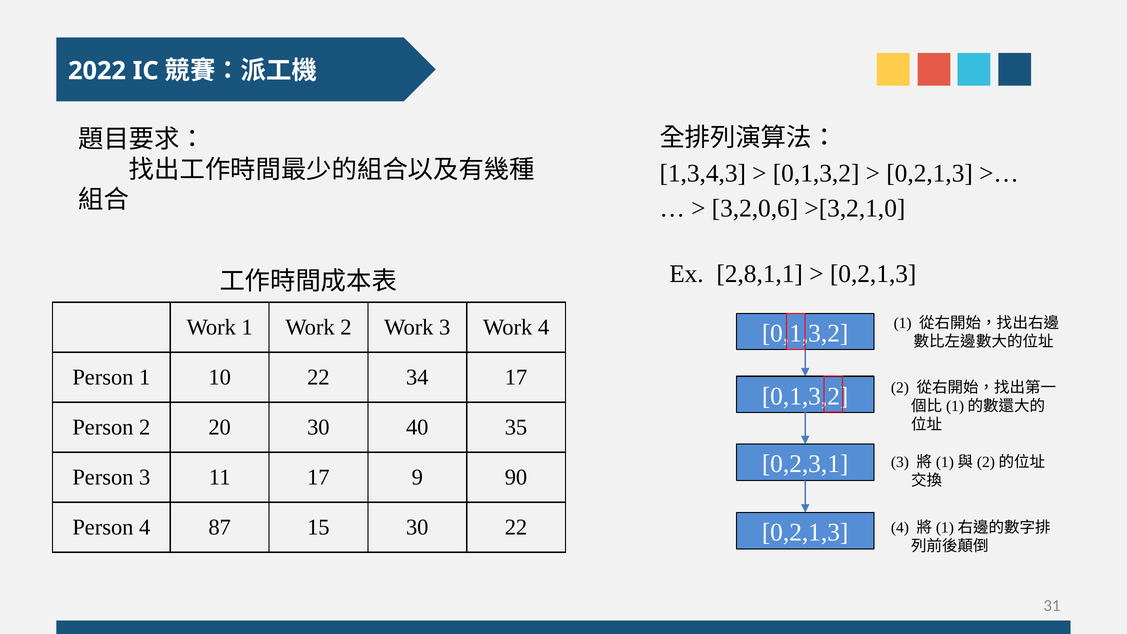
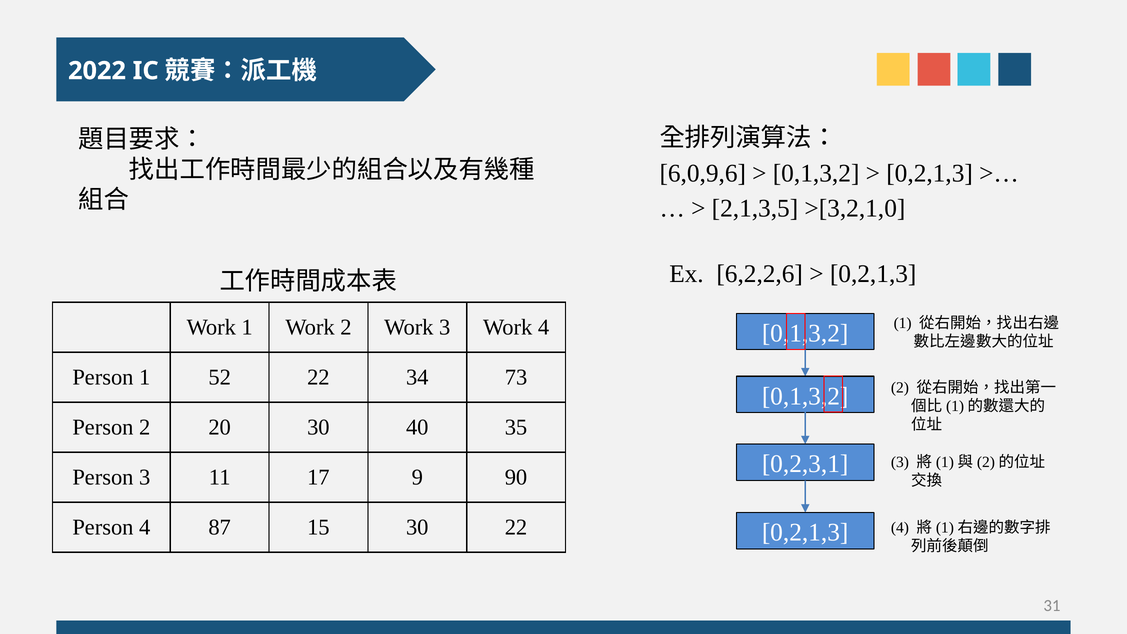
1,3,4,3: 1,3,4,3 -> 6,0,9,6 (703, 173)
3,2,0,6: 3,2,0,6 -> 2,1,3,5 (755, 208)
2,8,1,1: 2,8,1,1 -> 6,2,2,6 (760, 274)
10: 10 -> 52 (220, 377)
34 17: 17 -> 73 (516, 377)
